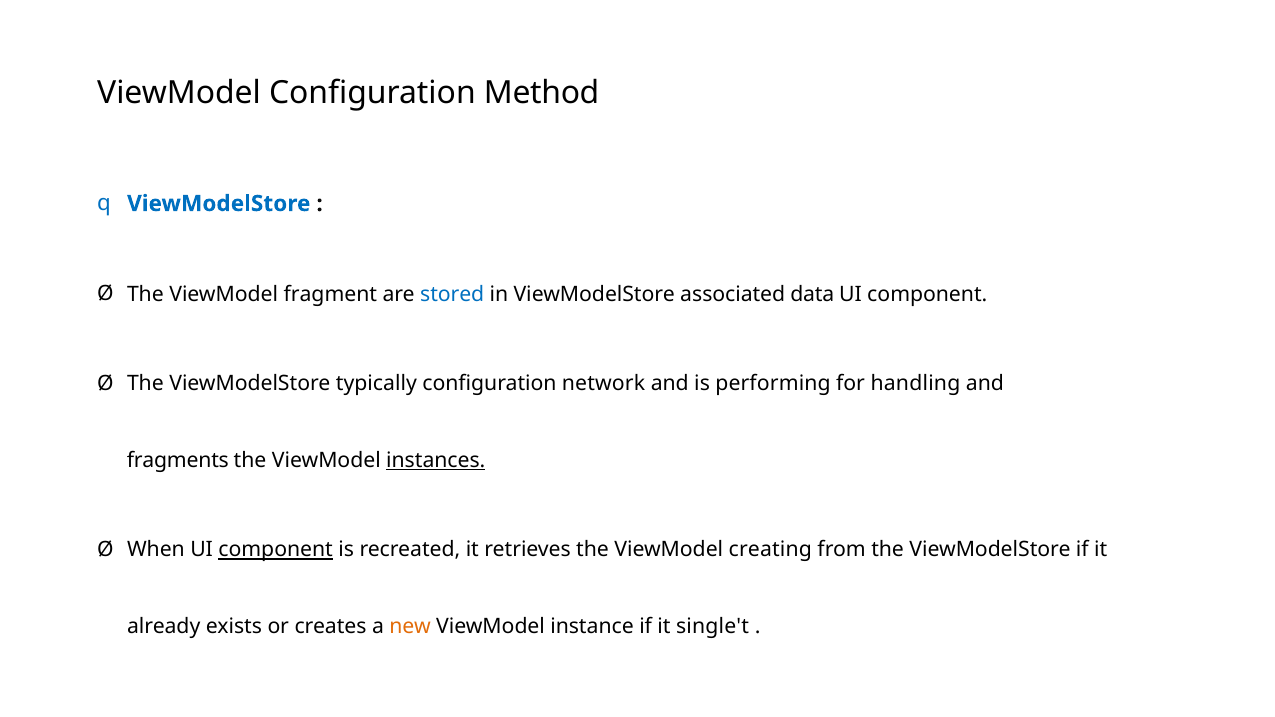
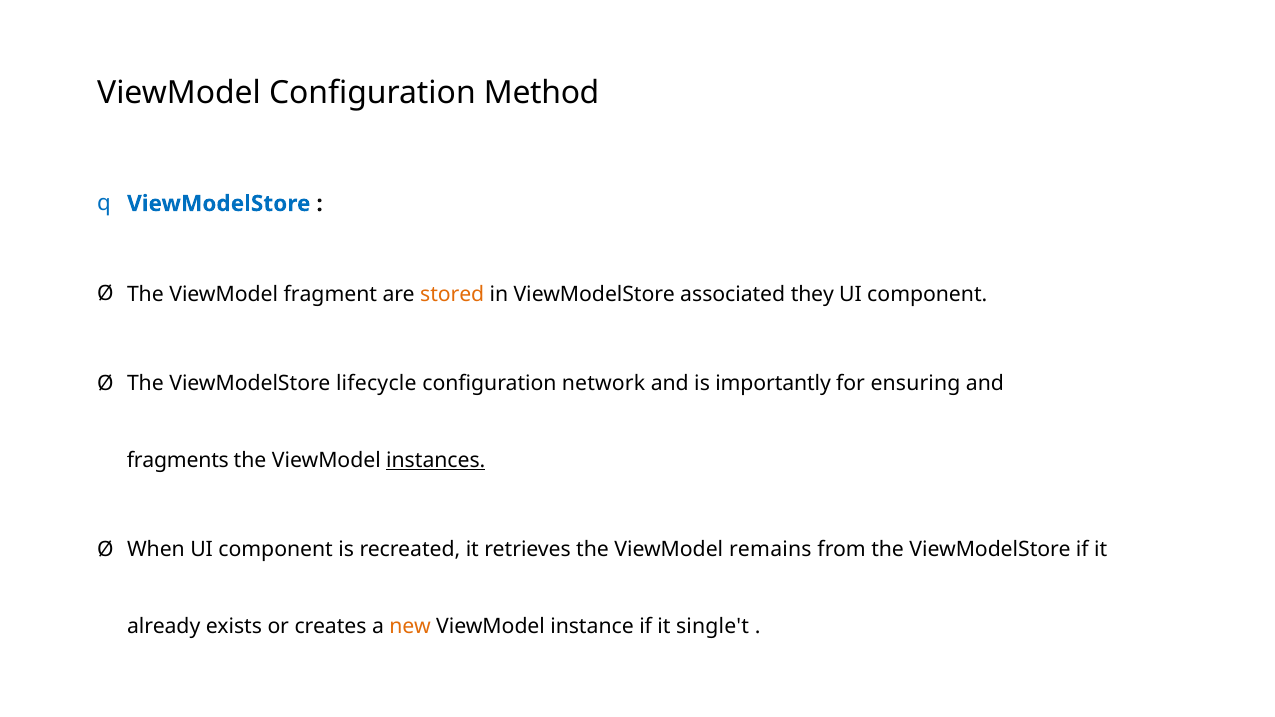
stored colour: blue -> orange (452, 294)
data: data -> they (812, 294)
typically: typically -> lifecycle (376, 384)
performing: performing -> importantly (773, 384)
handling: handling -> ensuring (915, 384)
component underline: present -> none (276, 550)
creating: creating -> remains (770, 550)
